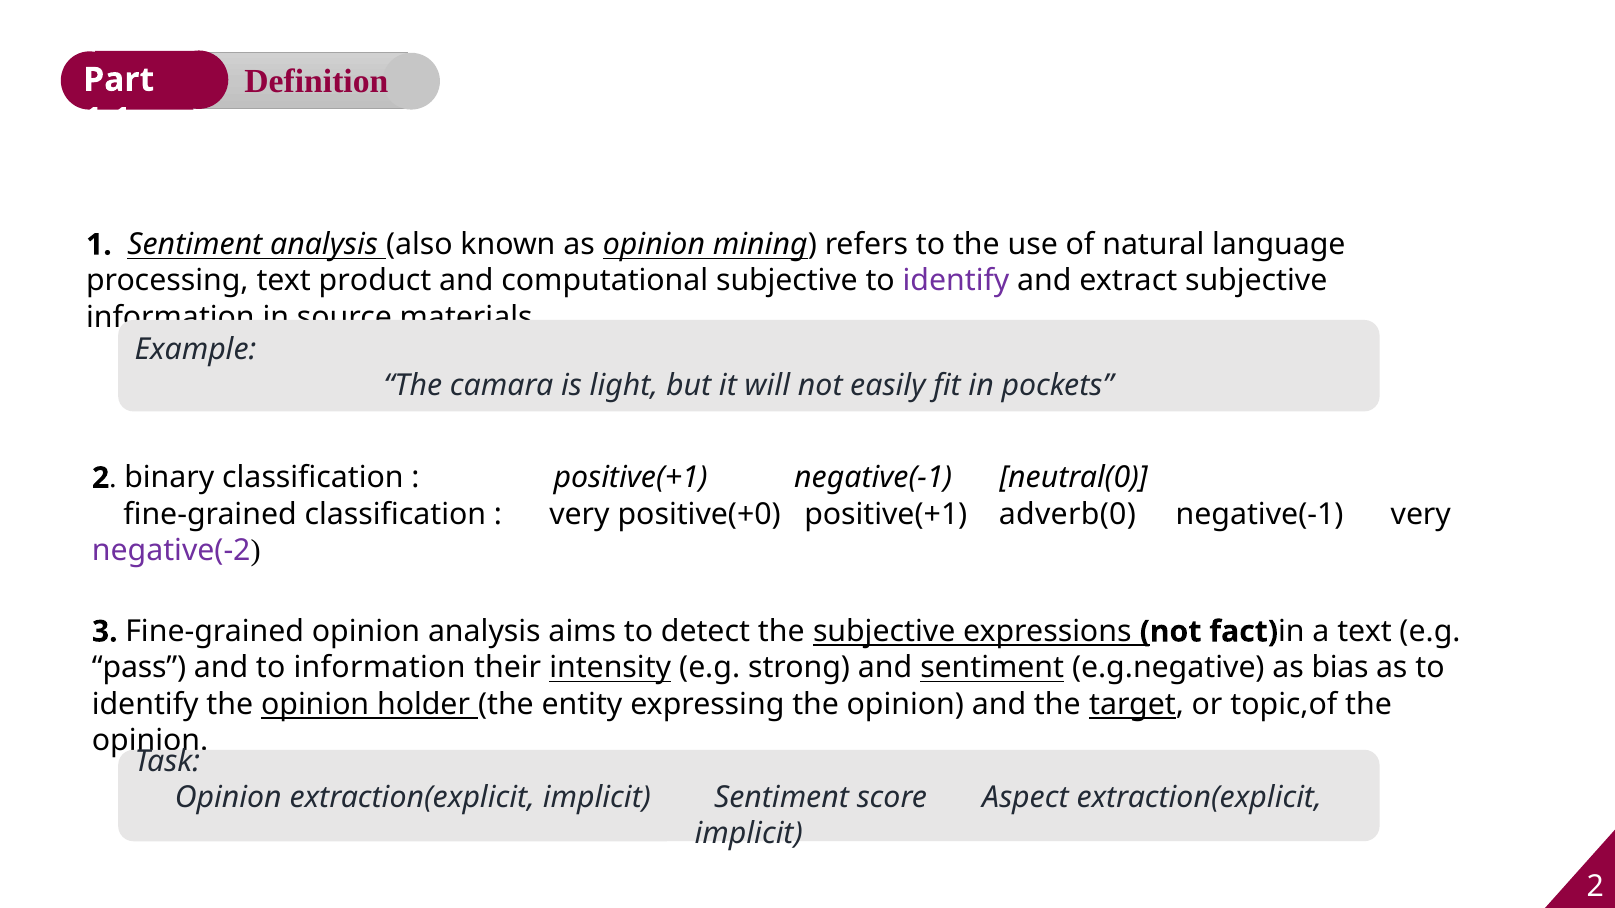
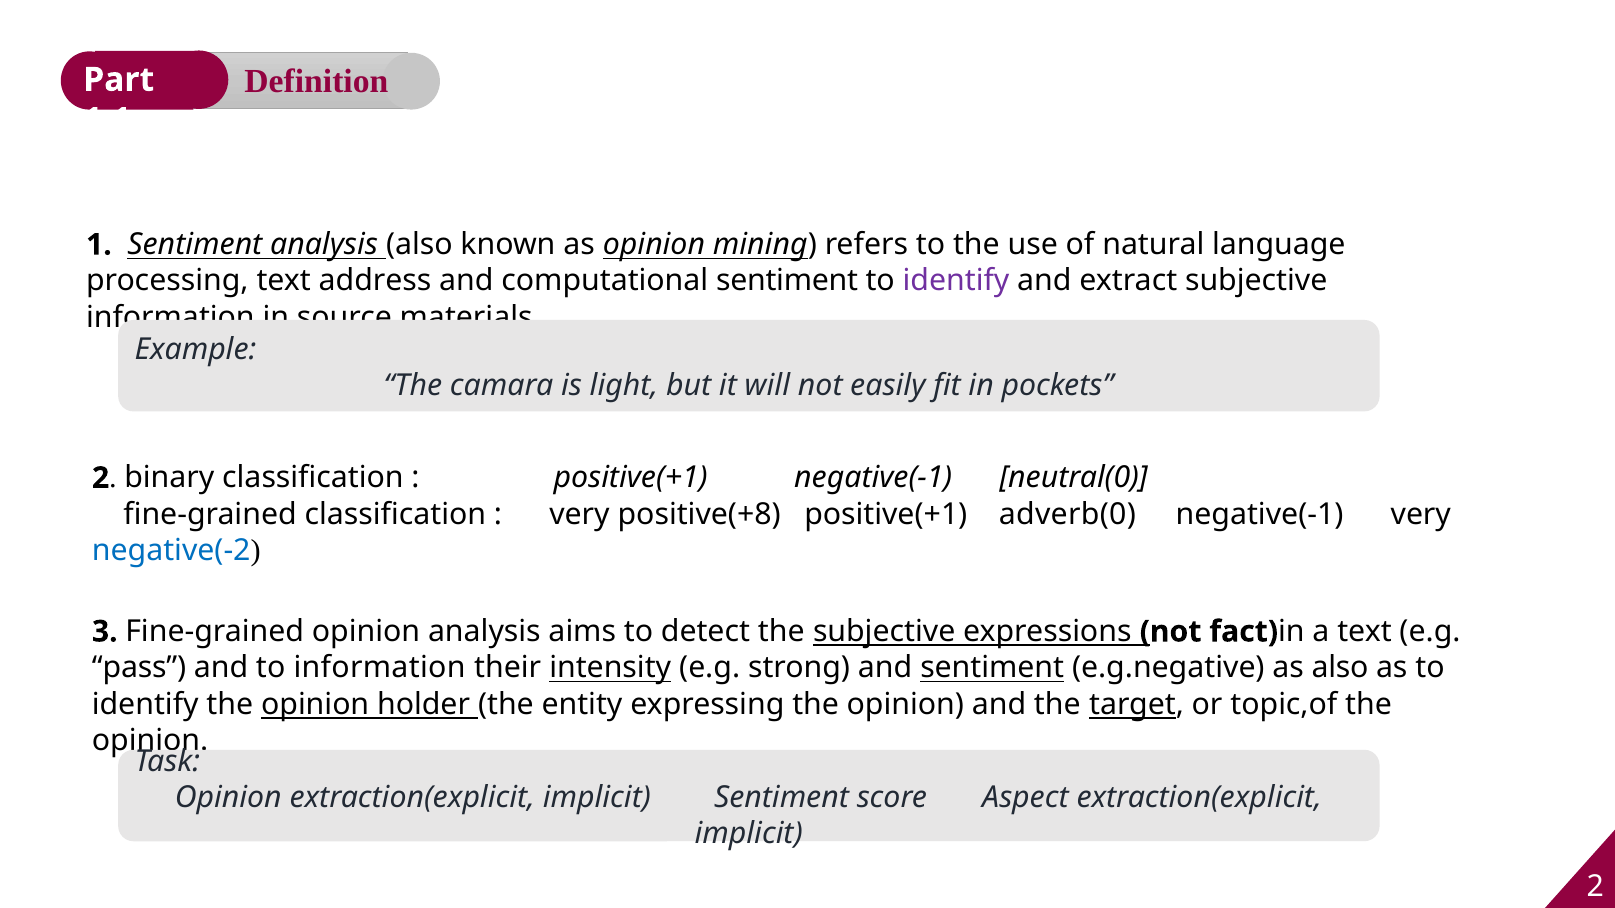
product: product -> address (375, 281)
computational subjective: subjective -> sentiment (787, 281)
positive(+0: positive(+0 -> positive(+8 (699, 515)
negative(-2 colour: purple -> blue (171, 551)
as bias: bias -> also (1340, 668)
